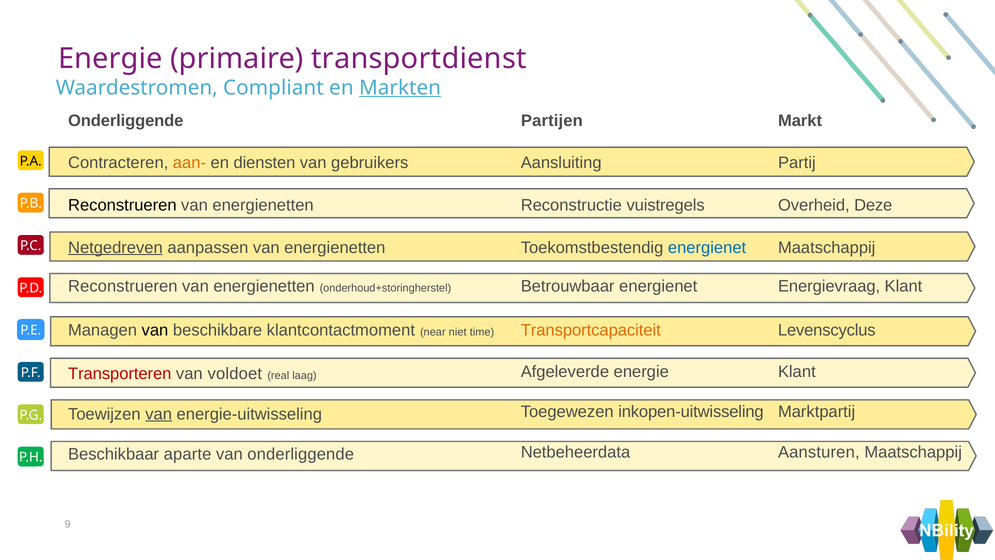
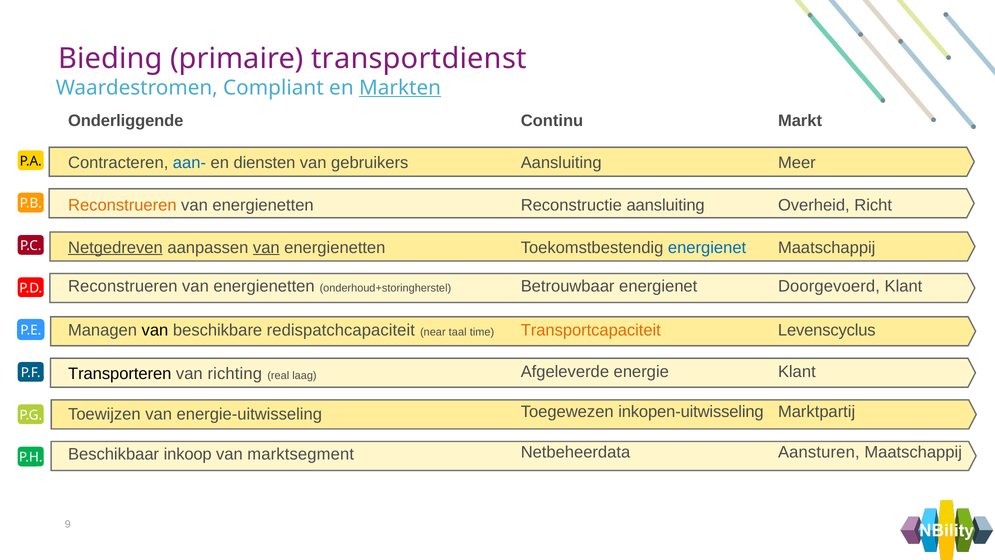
Energie: Energie -> Bieding (110, 58)
Partijen: Partijen -> Continu (552, 121)
aan- colour: orange -> blue (189, 163)
Partij: Partij -> Meer (797, 163)
Reconstrueren colour: black -> orange (122, 205)
Reconstructie vuistregels: vuistregels -> aansluiting (666, 205)
Deze: Deze -> Richt (873, 205)
van underline: none -> present (266, 247)
Energievraag: Energievraag -> Doorgevoerd (829, 286)
klantcontactmoment: klantcontactmoment -> redispatchcapaciteit (341, 330)
niet: niet -> taal (458, 332)
Transporteren colour: red -> black (120, 374)
voldoet: voldoet -> richting (235, 374)
van underline: present -> none (159, 414)
aparte: aparte -> inkoop (188, 454)
van onderliggende: onderliggende -> marktsegment (301, 454)
